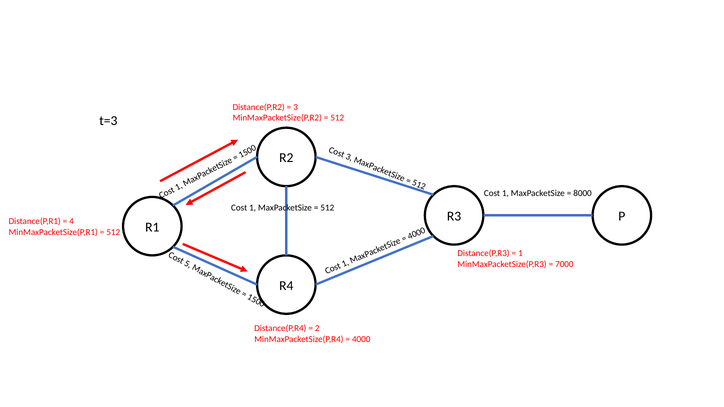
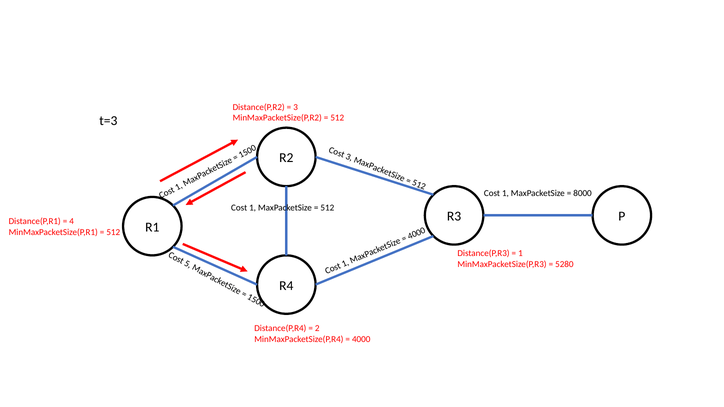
7000: 7000 -> 5280 (564, 264)
